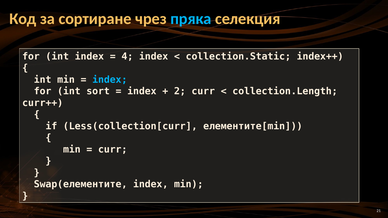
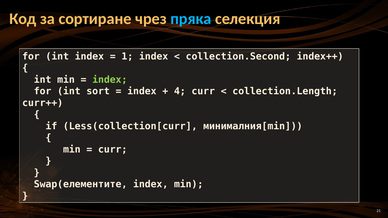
4: 4 -> 1 (127, 56)
collection.Static: collection.Static -> collection.Second (238, 56)
index colour: light blue -> light green (110, 80)
2: 2 -> 4 (180, 91)
елементите[min: елементите[min -> минималния[min (253, 126)
